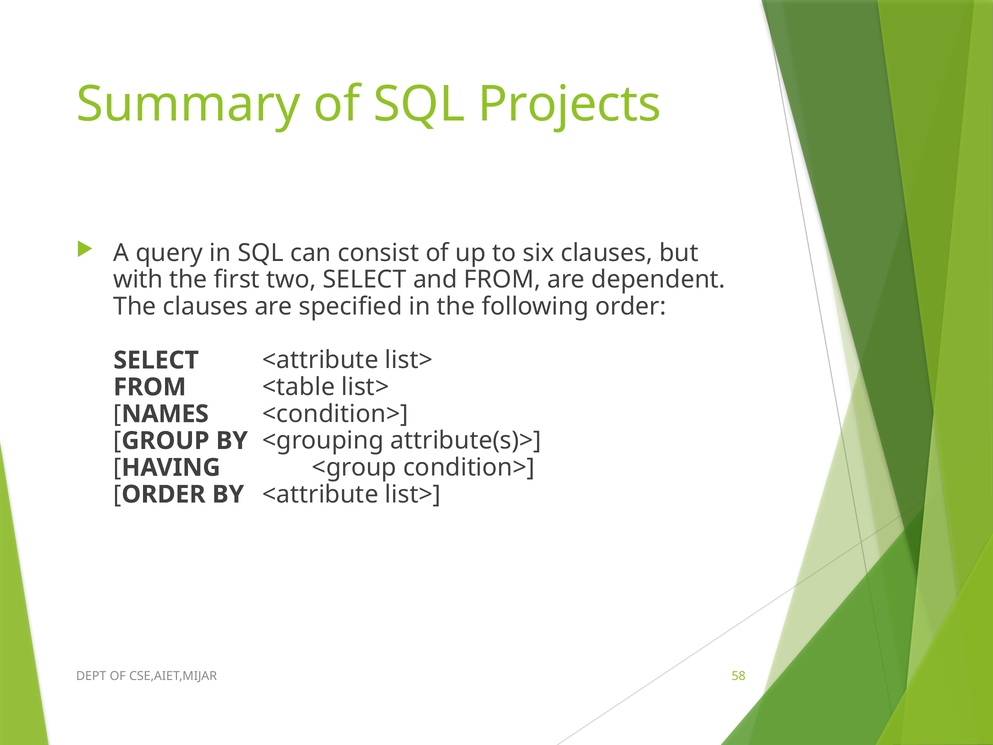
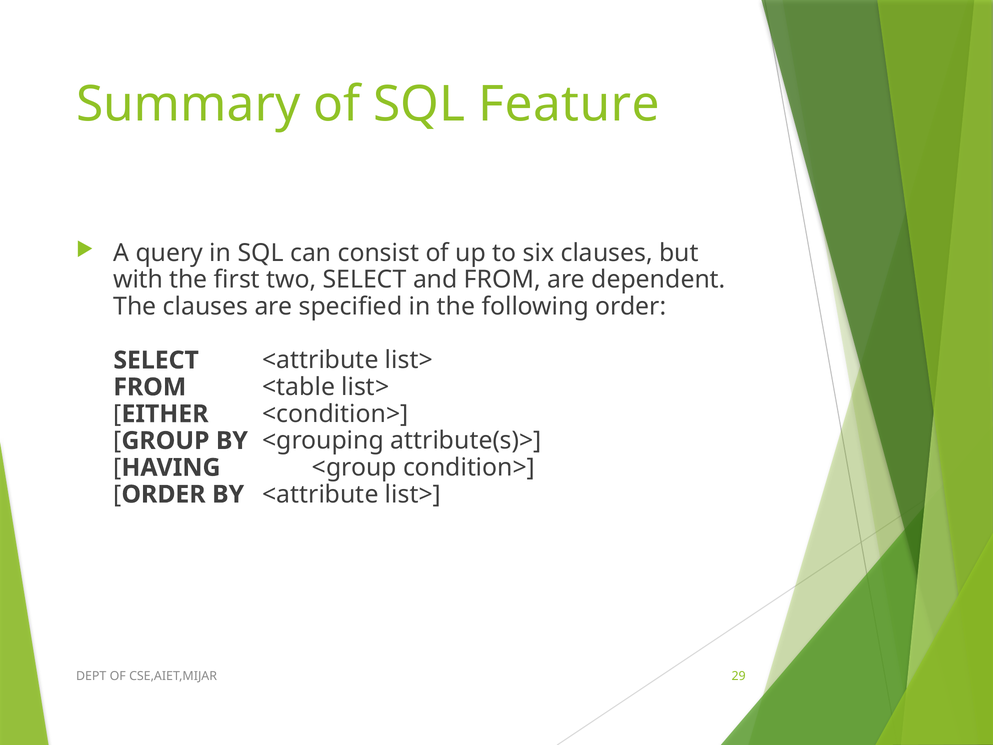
Projects: Projects -> Feature (569, 104)
NAMES: NAMES -> EITHER (165, 414)
58: 58 -> 29 (739, 676)
